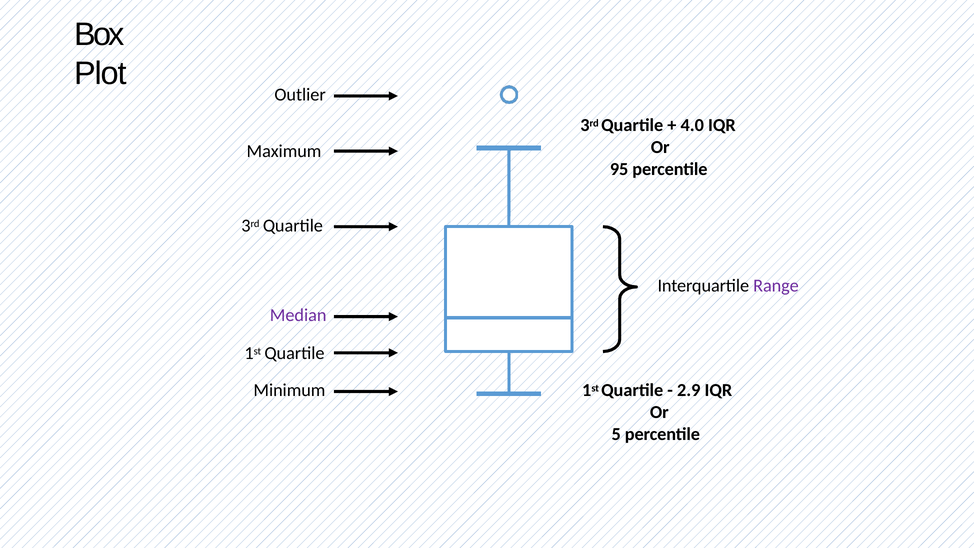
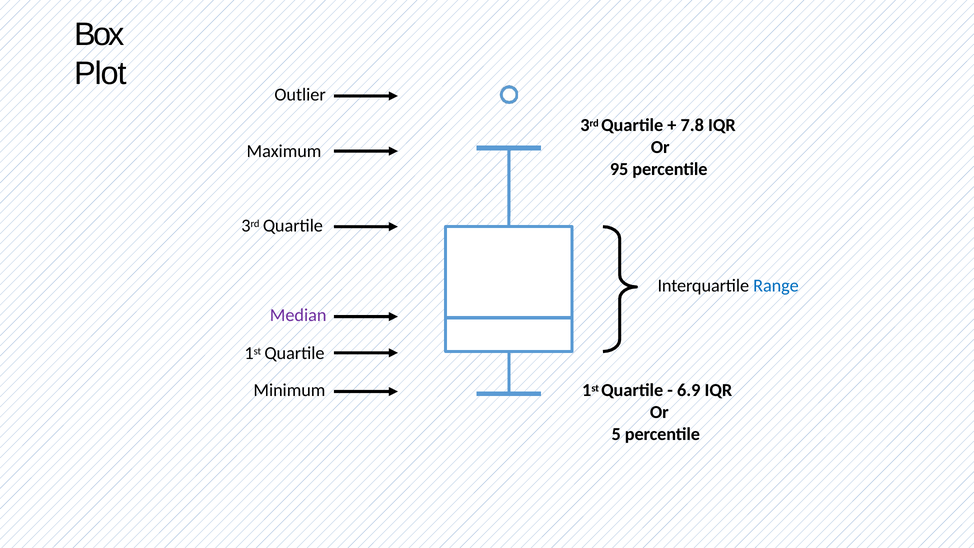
4.0: 4.0 -> 7.8 (692, 125)
Range colour: purple -> blue (776, 286)
2.9: 2.9 -> 6.9 (689, 390)
